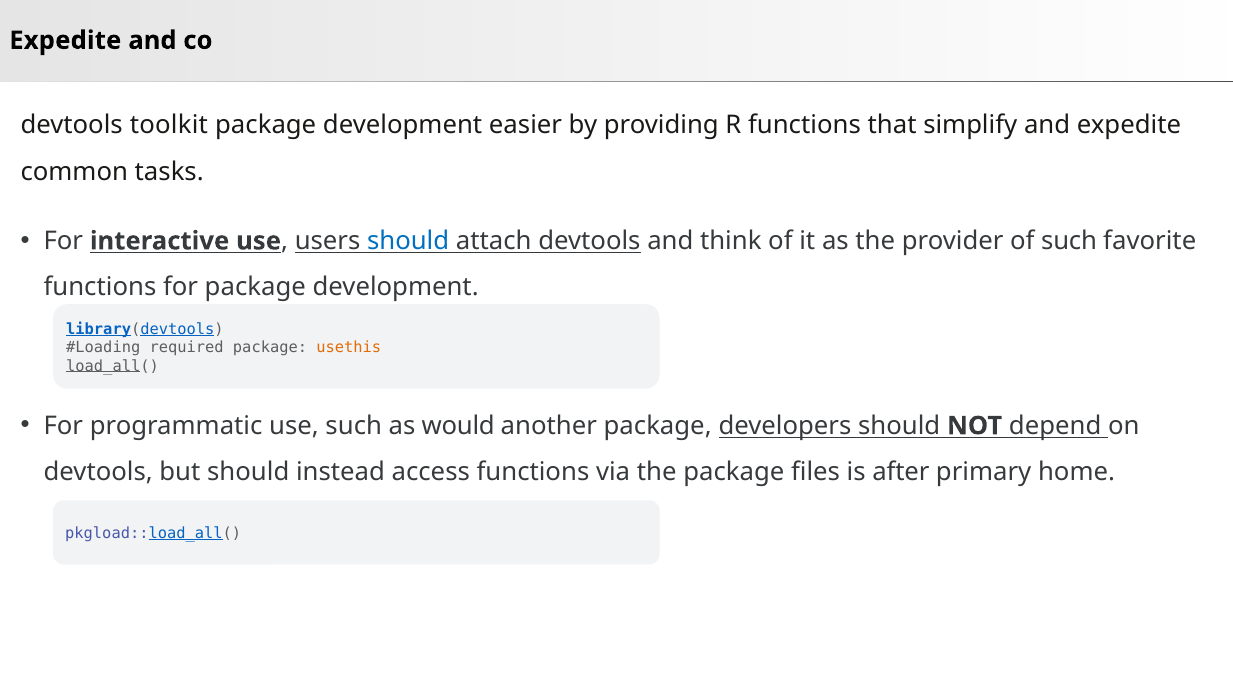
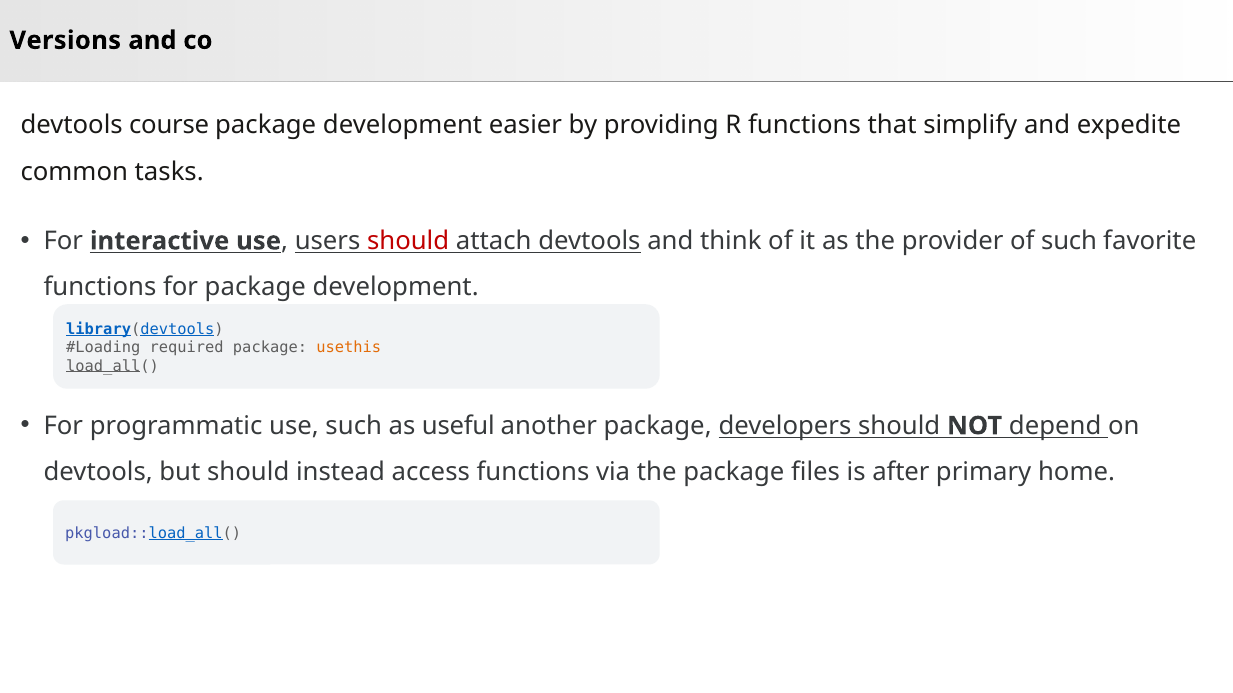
Expedite: Expedite -> Versions (65, 40)
toolkit: toolkit -> course (169, 126)
should colour: blue -> red (408, 241)
would: would -> useful (458, 426)
